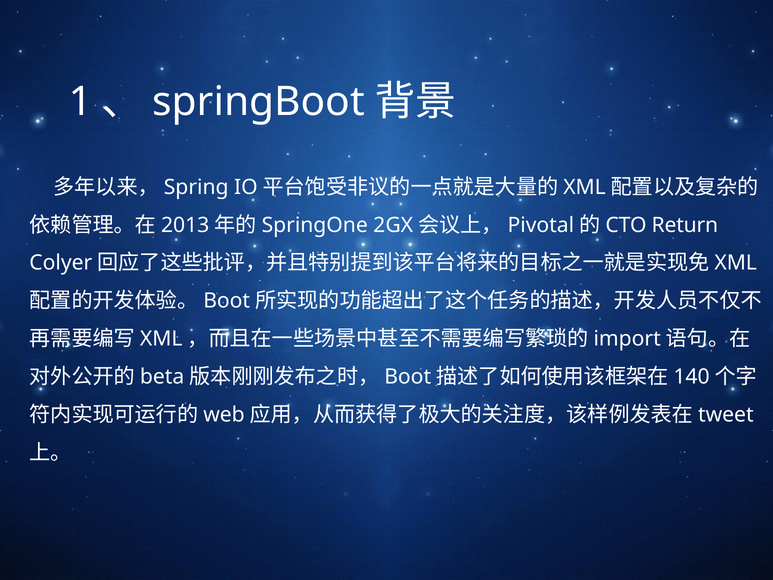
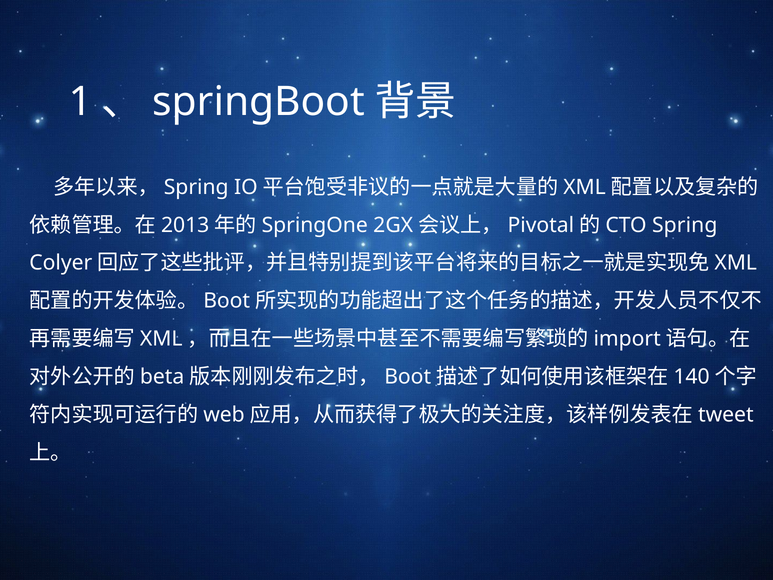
Return: Return -> Spring (685, 225)
